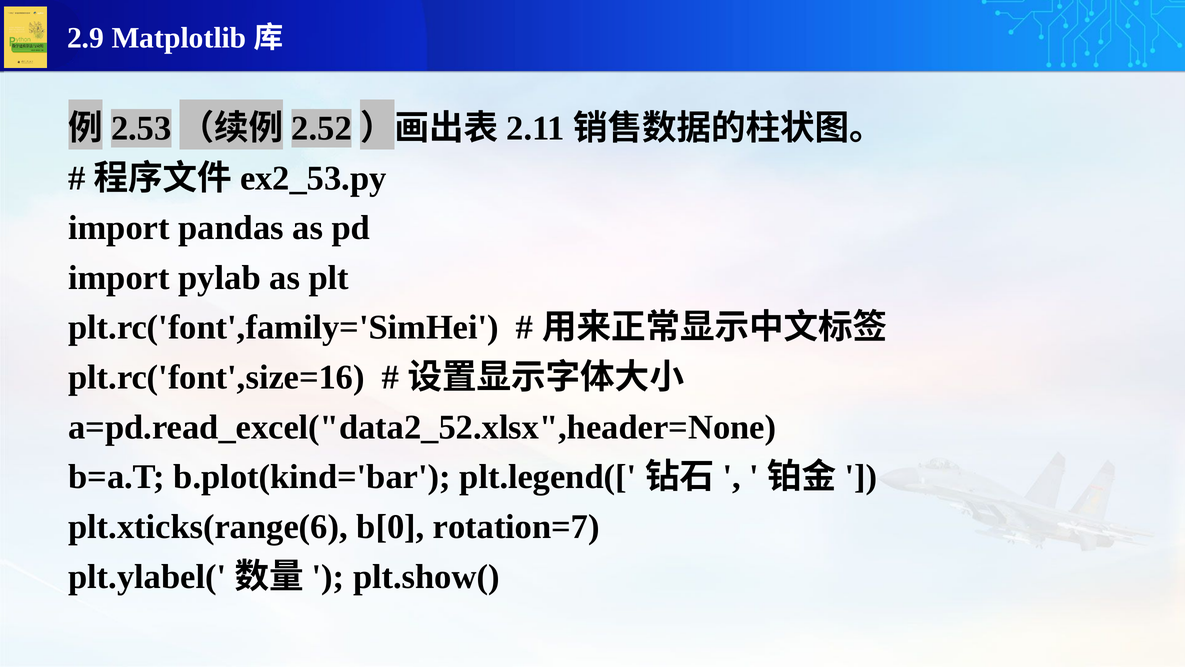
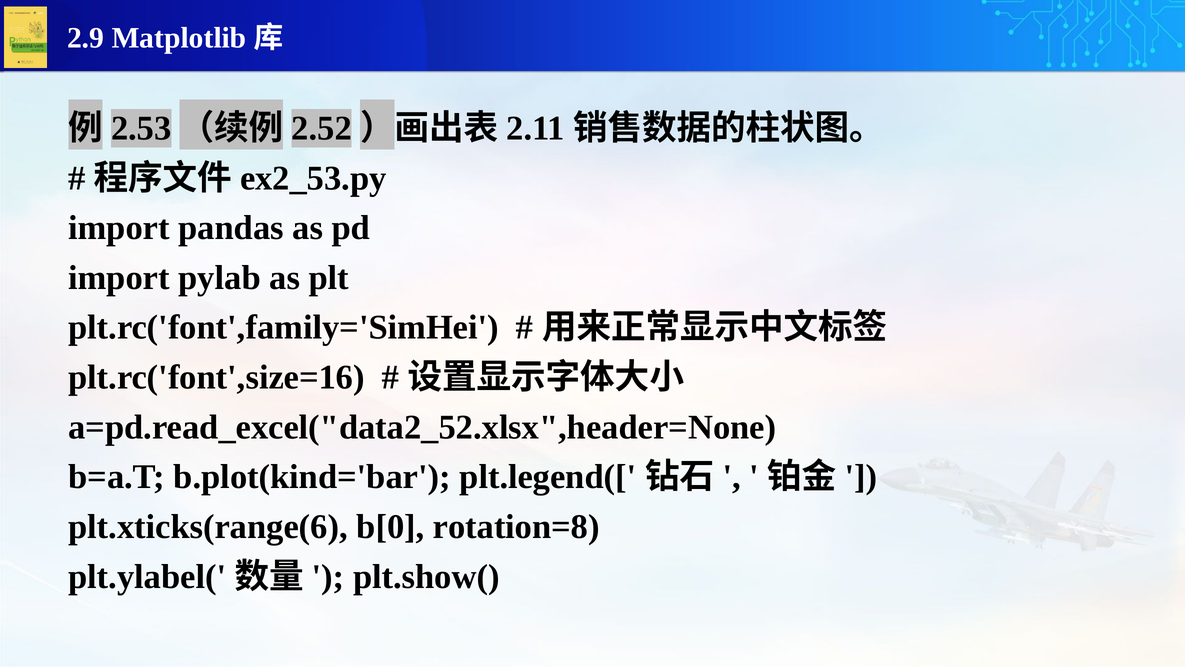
rotation=7: rotation=7 -> rotation=8 (516, 527)
